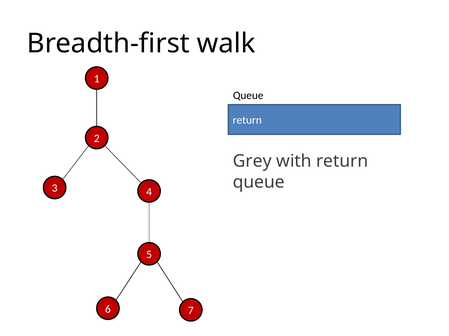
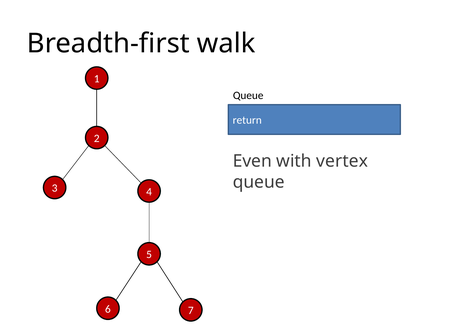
Grey: Grey -> Even (252, 161)
with return: return -> vertex (342, 161)
